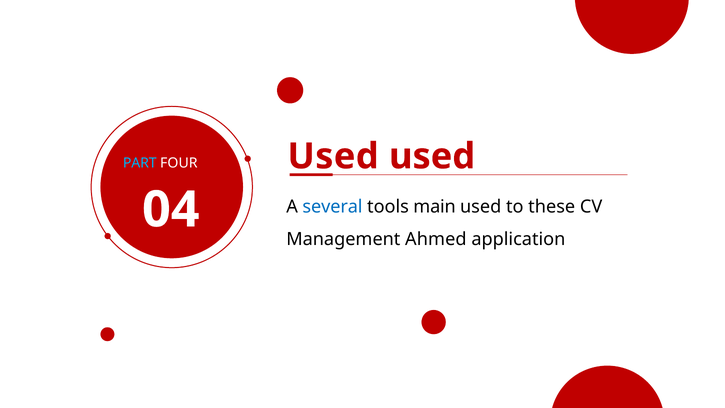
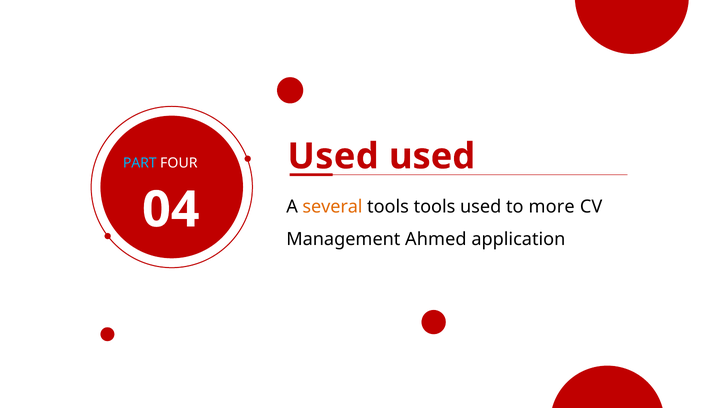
several colour: blue -> orange (332, 207)
tools main: main -> tools (435, 207)
these: these -> more (552, 207)
